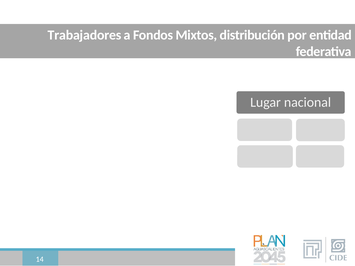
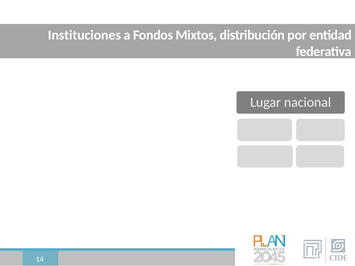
Trabajadores: Trabajadores -> Instituciones (84, 35)
